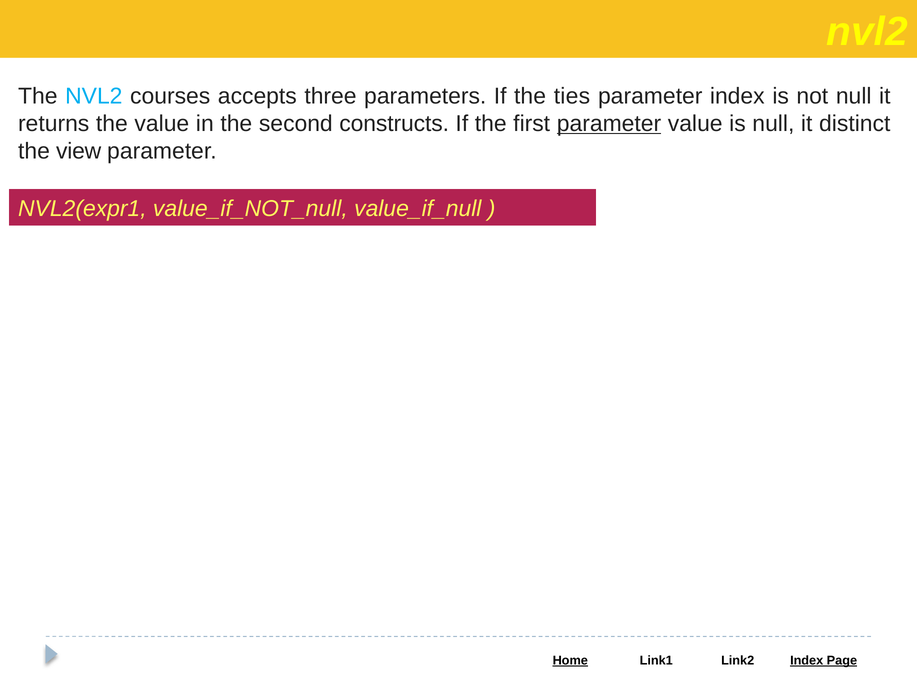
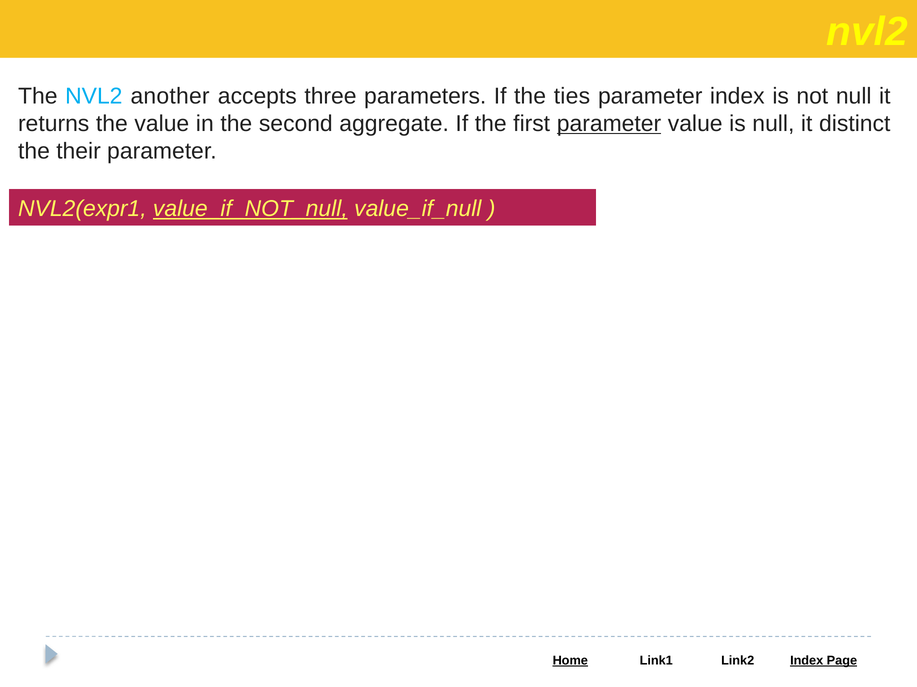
courses: courses -> another (170, 96)
constructs: constructs -> aggregate (394, 124)
view: view -> their (79, 151)
value_if_NOT_null underline: none -> present (250, 209)
